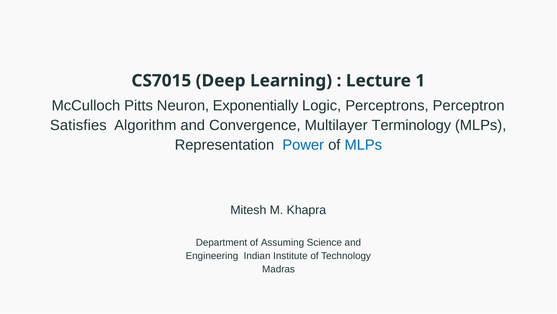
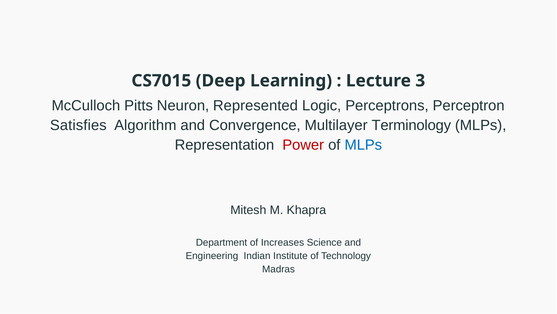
1: 1 -> 3 (420, 81)
Exponentially: Exponentially -> Represented (255, 105)
Power colour: blue -> red (303, 145)
Assuming: Assuming -> Increases (283, 242)
